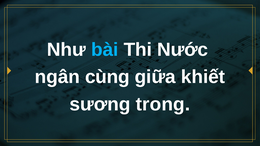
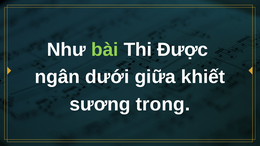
bài colour: light blue -> light green (105, 50)
Nước: Nước -> Được (183, 50)
cùng: cùng -> dưới (107, 77)
